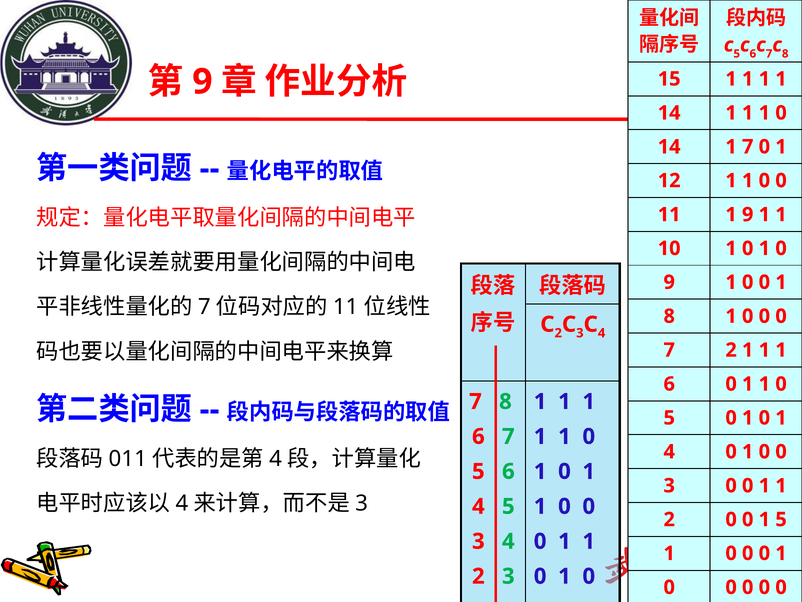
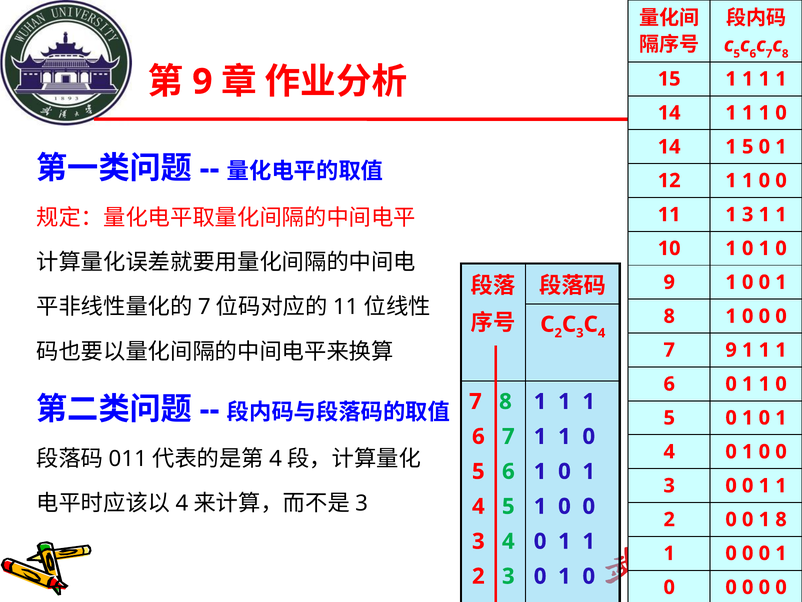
1 7: 7 -> 5 (748, 147)
1 9: 9 -> 3 (748, 214)
7 2: 2 -> 9 (731, 350)
5: 5 -> 8 (781, 519)
